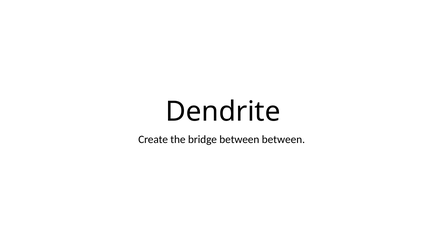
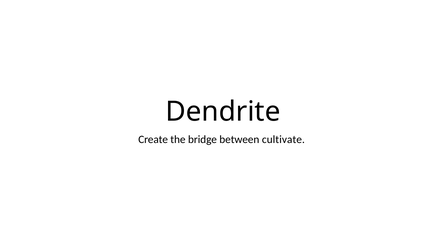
between between: between -> cultivate (283, 139)
